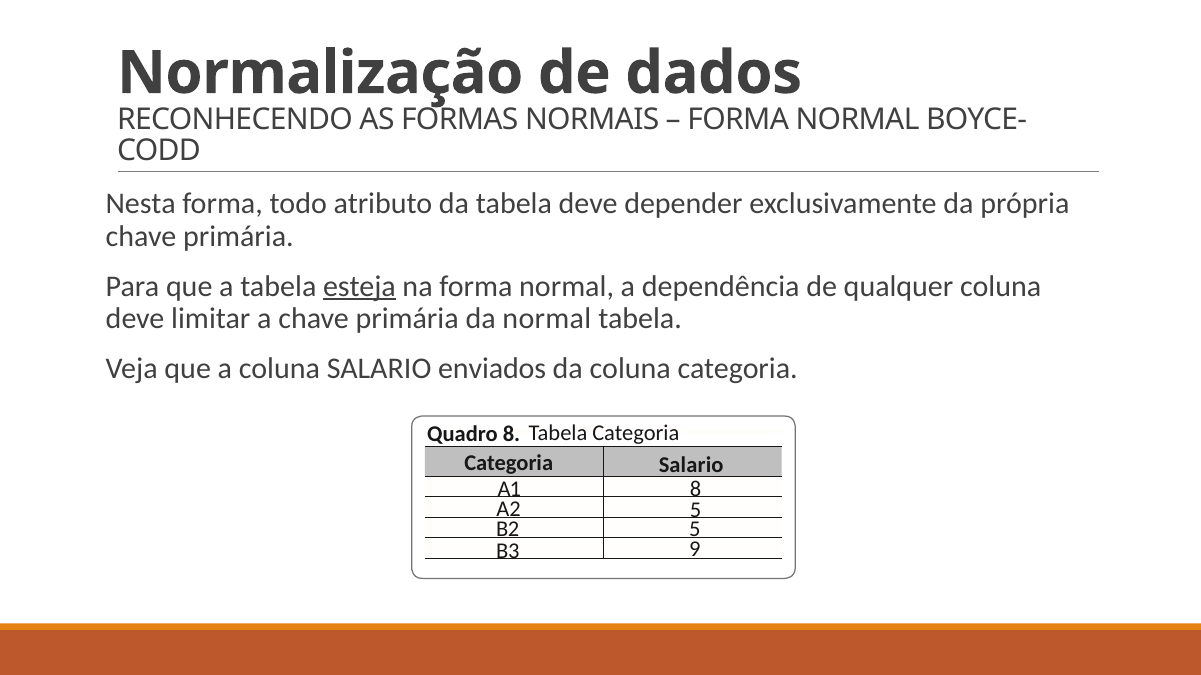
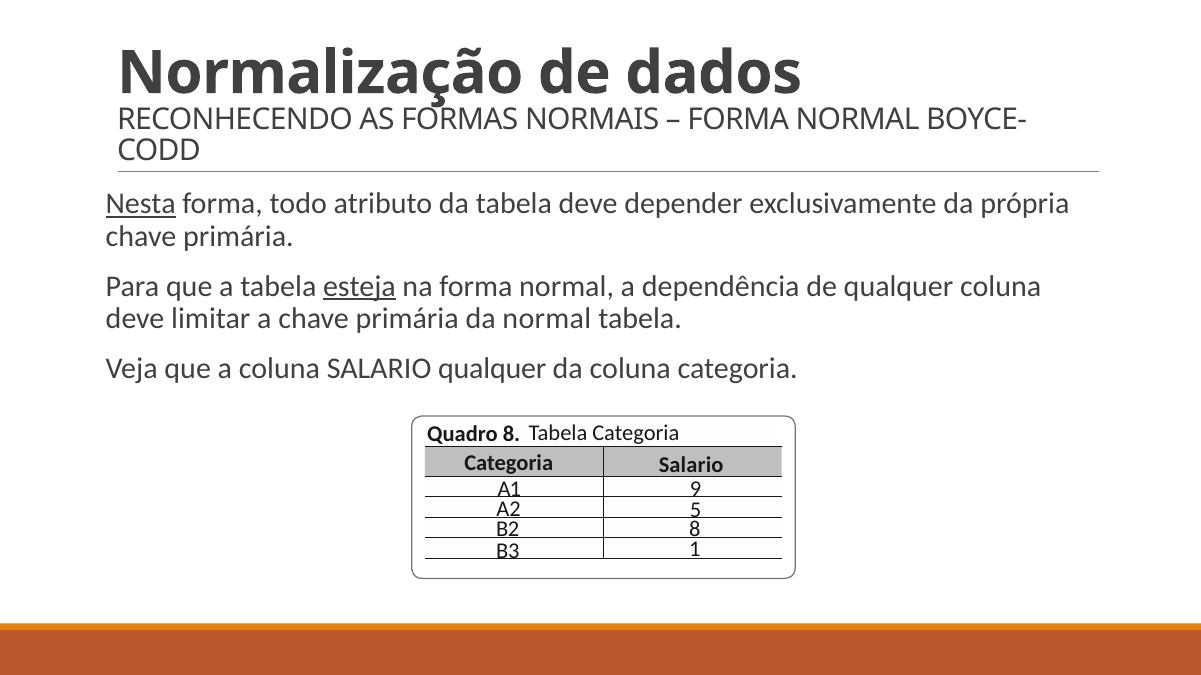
Nesta underline: none -> present (141, 204)
SALARIO enviados: enviados -> qualquer (492, 369)
A1 8: 8 -> 9 (696, 490)
B2 5: 5 -> 8 (695, 530)
9: 9 -> 1 (695, 550)
